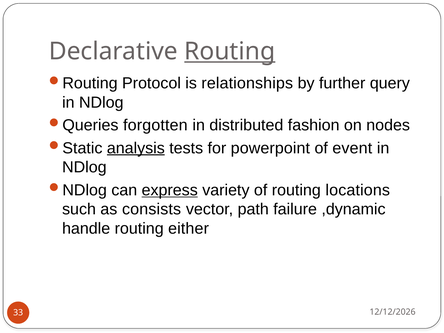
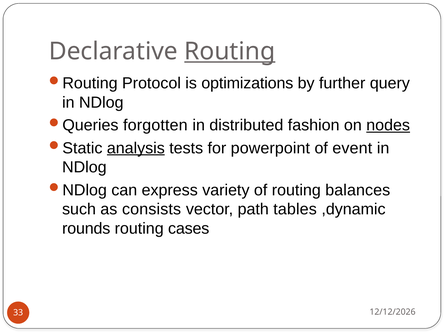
relationships: relationships -> optimizations (247, 83)
nodes underline: none -> present (388, 125)
express underline: present -> none (170, 190)
locations: locations -> balances (358, 190)
failure: failure -> tables (295, 209)
handle: handle -> rounds (86, 229)
either: either -> cases (189, 229)
